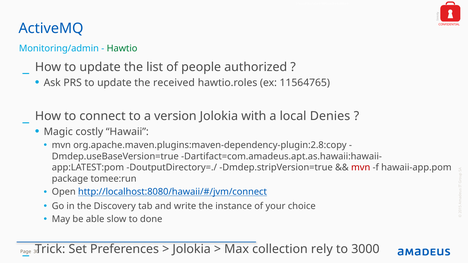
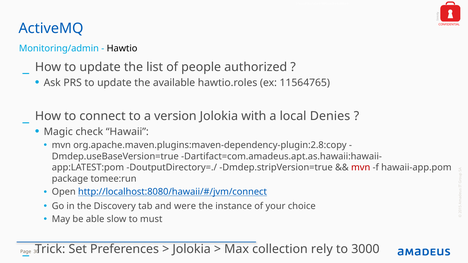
Hawtio colour: green -> black (122, 48)
received: received -> available (174, 83)
costly: costly -> check (89, 132)
write: write -> were (185, 206)
done: done -> must (151, 219)
